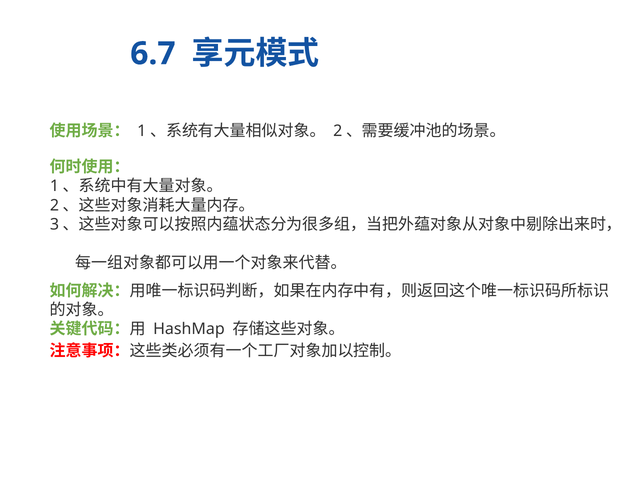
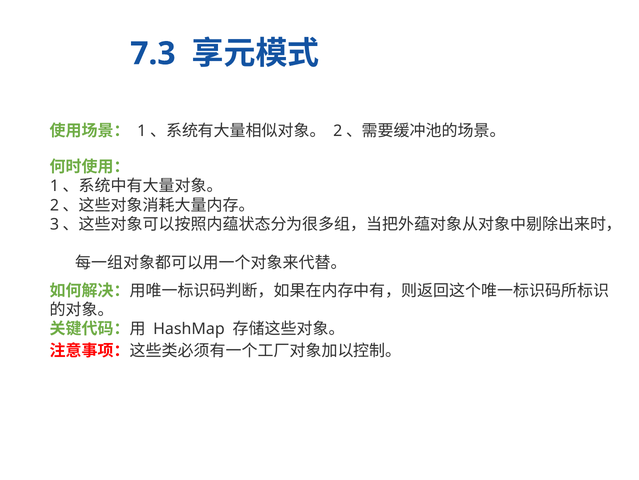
6.7: 6.7 -> 7.3 (153, 54)
